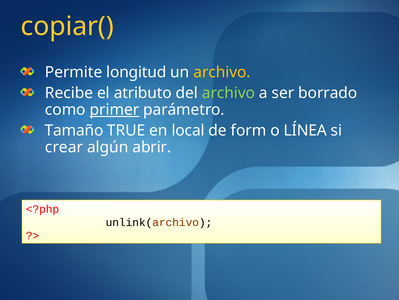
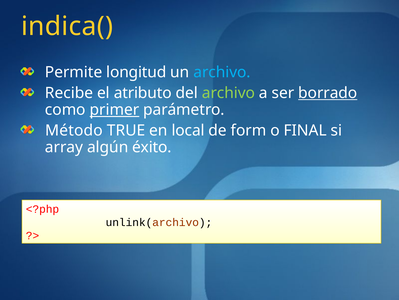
copiar(: copiar( -> indica( (67, 26)
archivo colour: yellow -> light blue (222, 72)
borrado underline: none -> present (328, 93)
Tamaño: Tamaño -> Método (74, 130)
LÍNEA: LÍNEA -> FINAL (305, 130)
crear: crear -> array (64, 147)
abrir: abrir -> éxito (152, 147)
